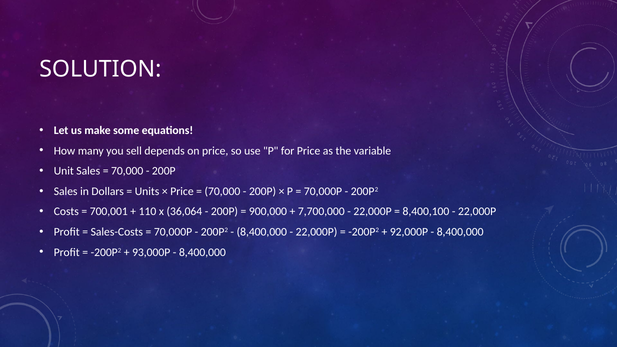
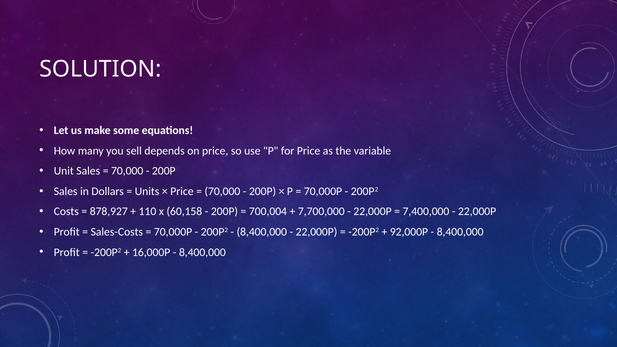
700,001: 700,001 -> 878,927 (109, 212)
36,064: 36,064 -> 60,158 (184, 212)
900,000: 900,000 -> 700,004 (268, 212)
8,400,100: 8,400,100 -> 7,400,000 (426, 212)
93,000P: 93,000P -> 16,000P (151, 252)
